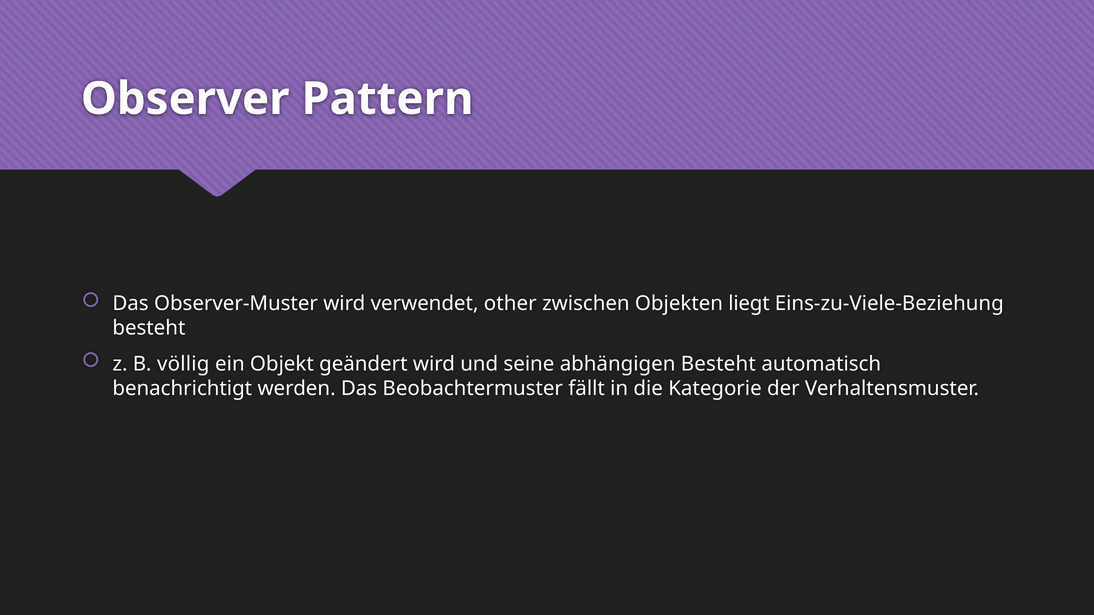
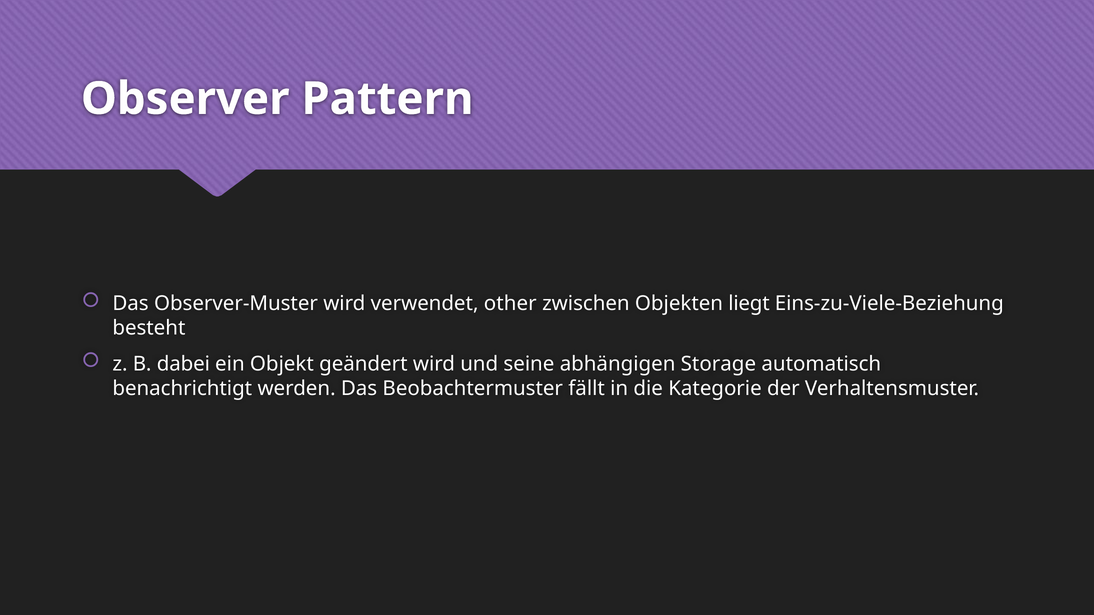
völlig: völlig -> dabei (183, 364)
abhängigen Besteht: Besteht -> Storage (718, 364)
